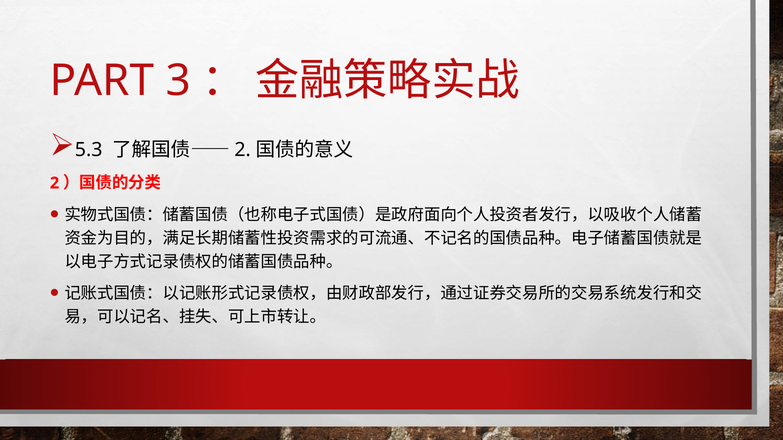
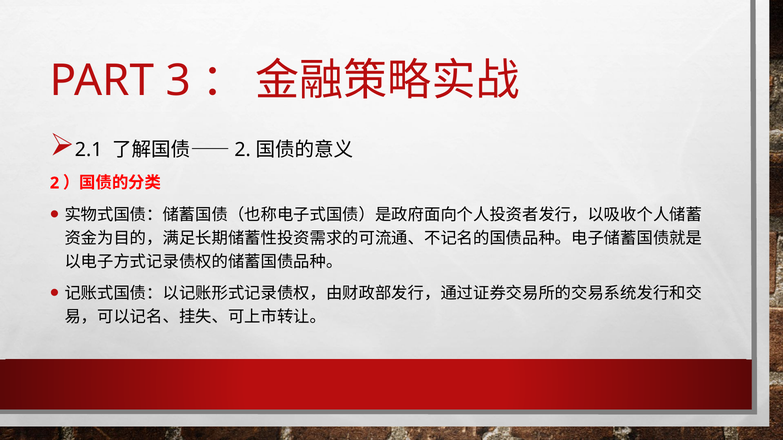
5.3: 5.3 -> 2.1 (89, 150)
